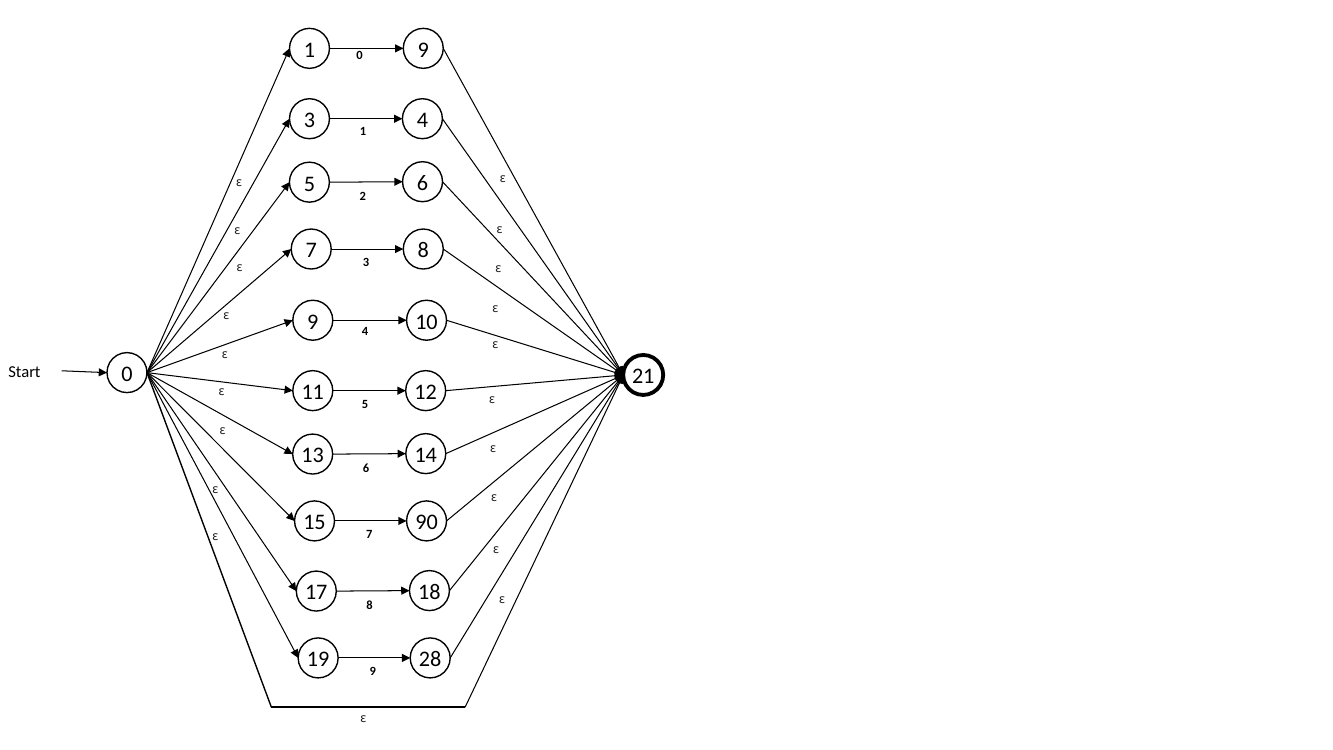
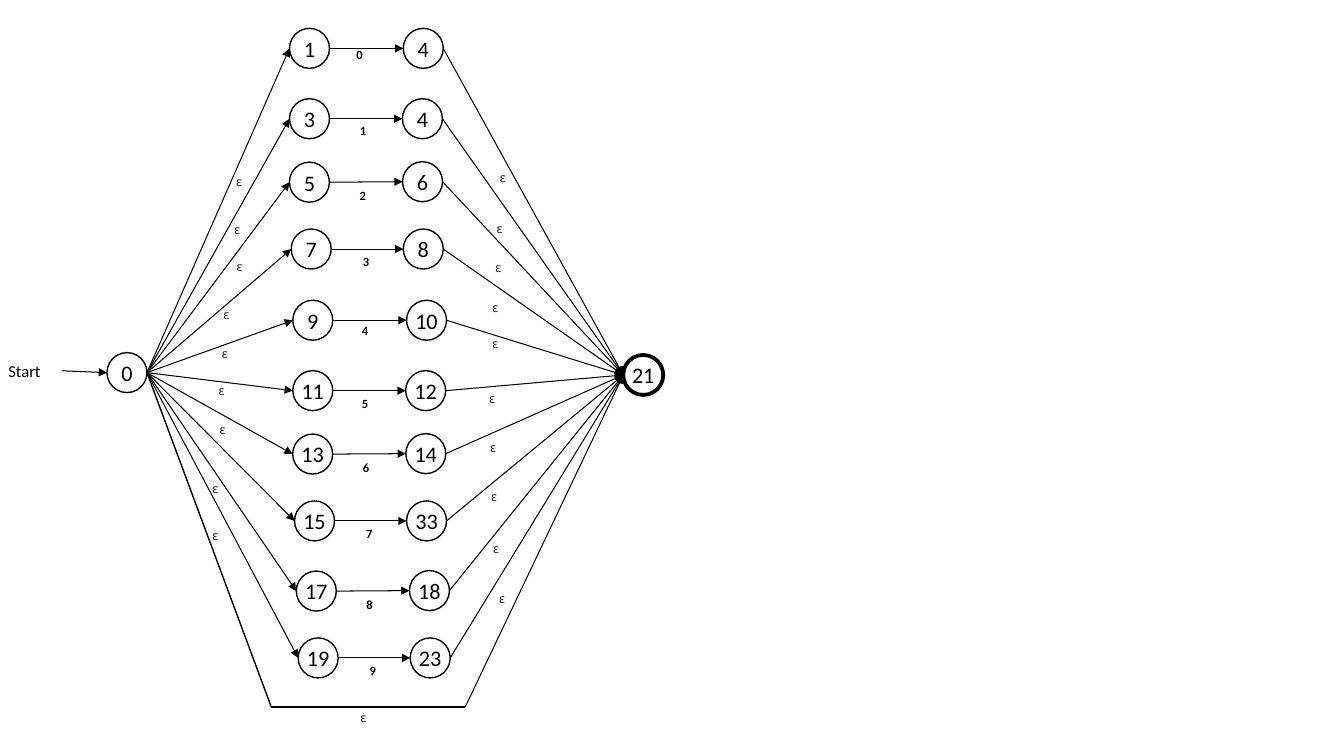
0 9: 9 -> 4 (423, 50)
90: 90 -> 33 (427, 522)
28: 28 -> 23 (430, 659)
